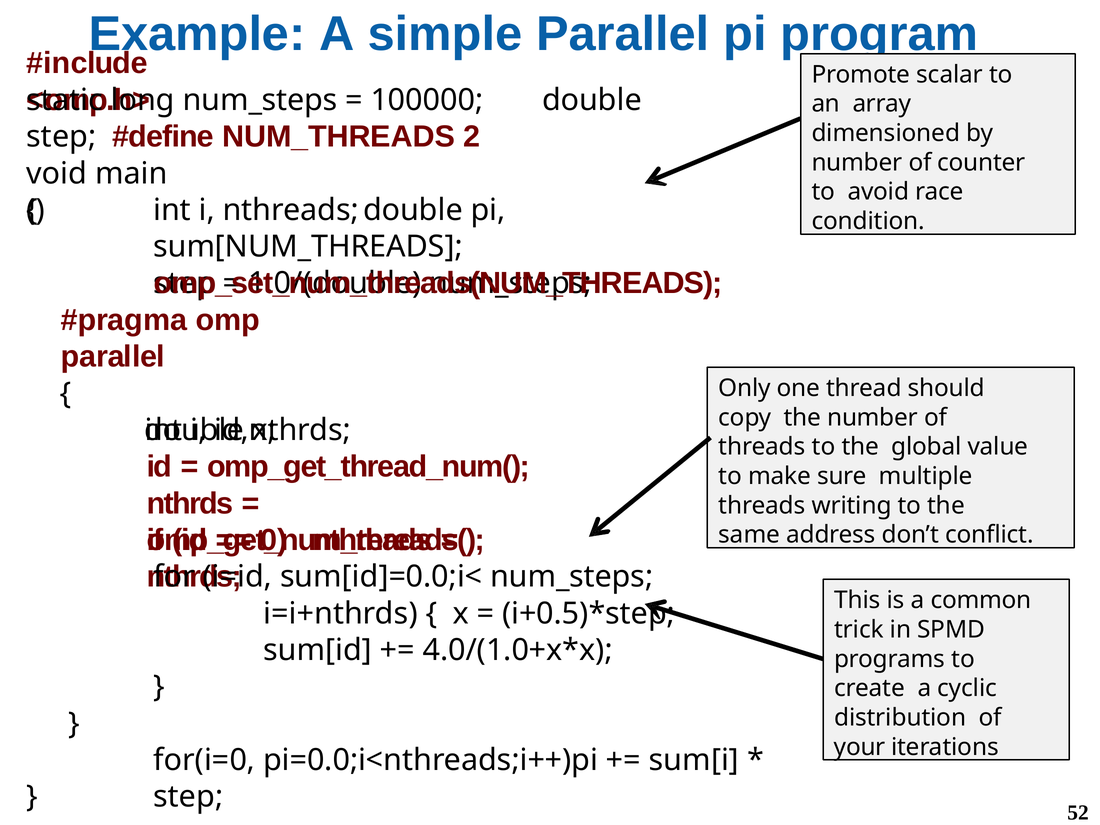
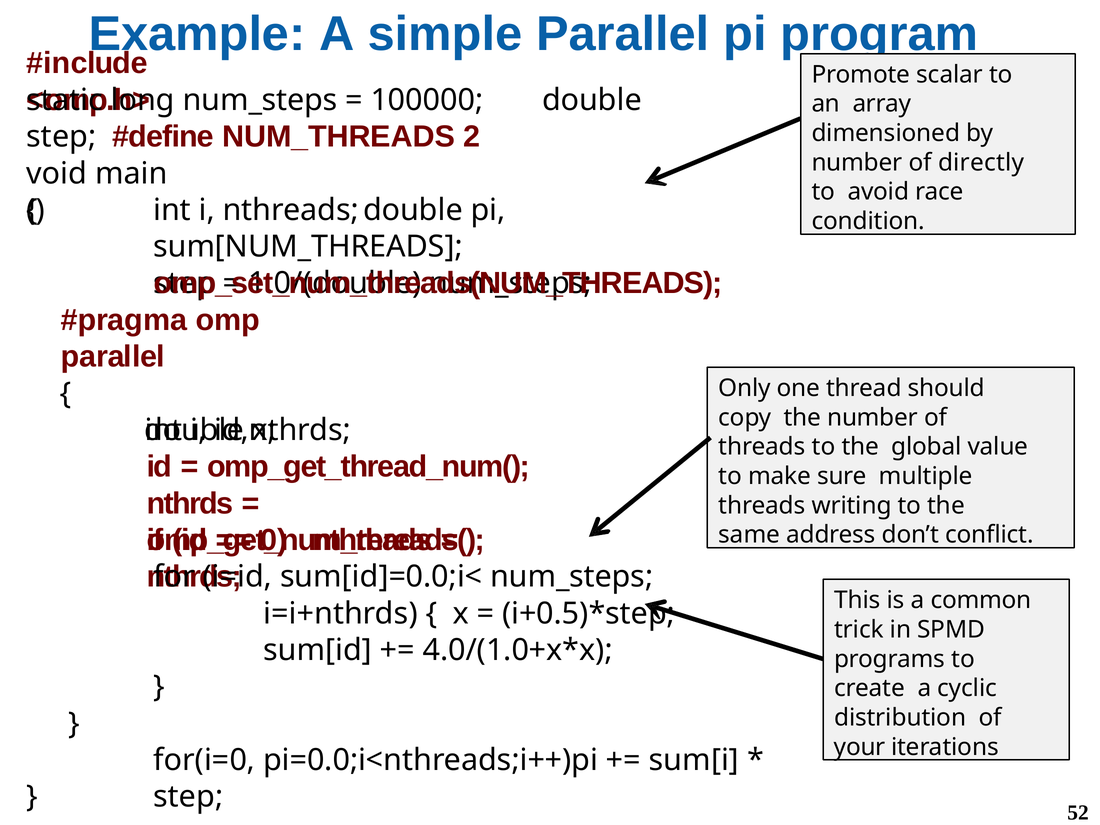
counter: counter -> directly (981, 162)
